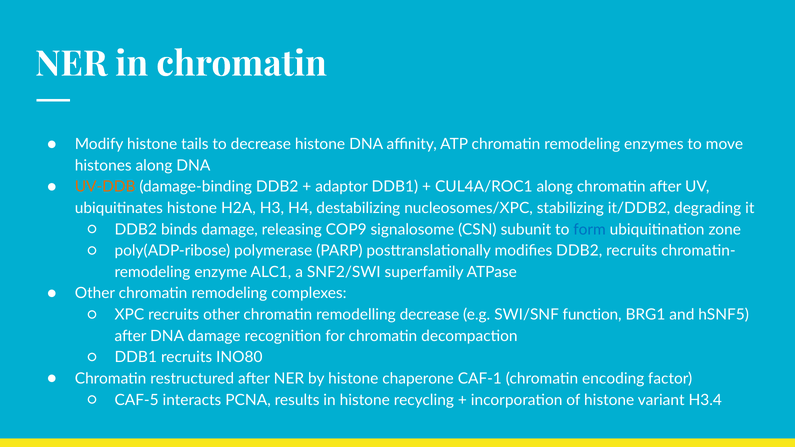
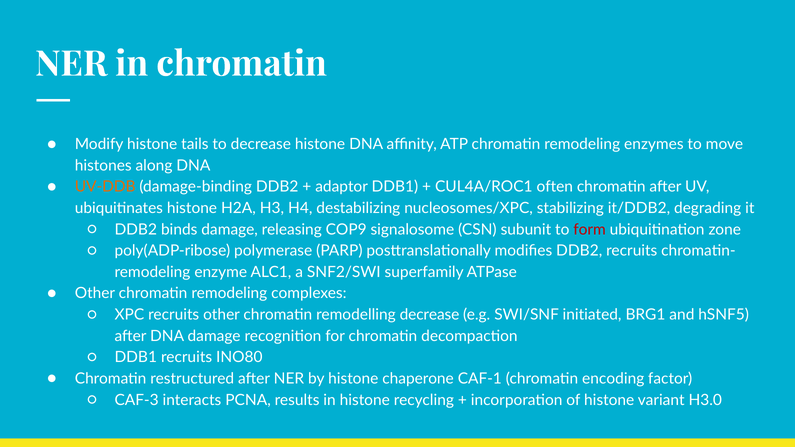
CUL4A/ROC1 along: along -> often (555, 187)
form colour: blue -> red (590, 230)
function: function -> initiated (592, 315)
CAF-5: CAF-5 -> CAF-3 (137, 400)
H3.4: H3.4 -> H3.0 (705, 400)
